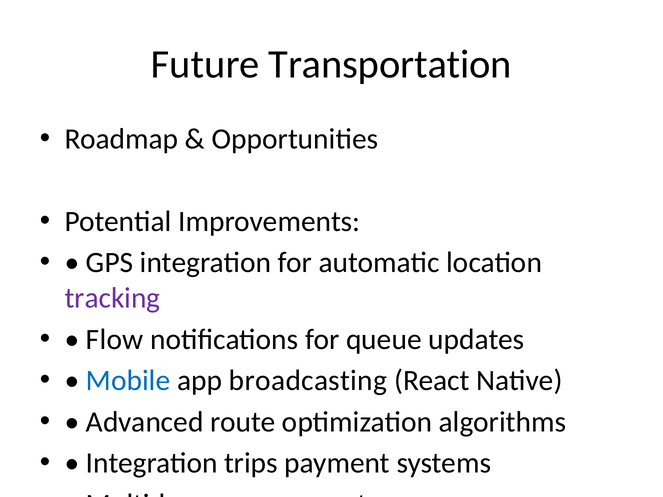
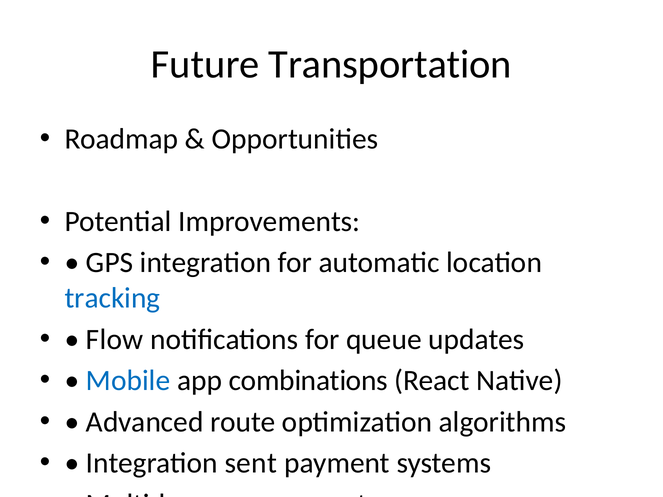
tracking colour: purple -> blue (112, 298)
broadcasting: broadcasting -> combinations (308, 381)
trips: trips -> sent (251, 463)
